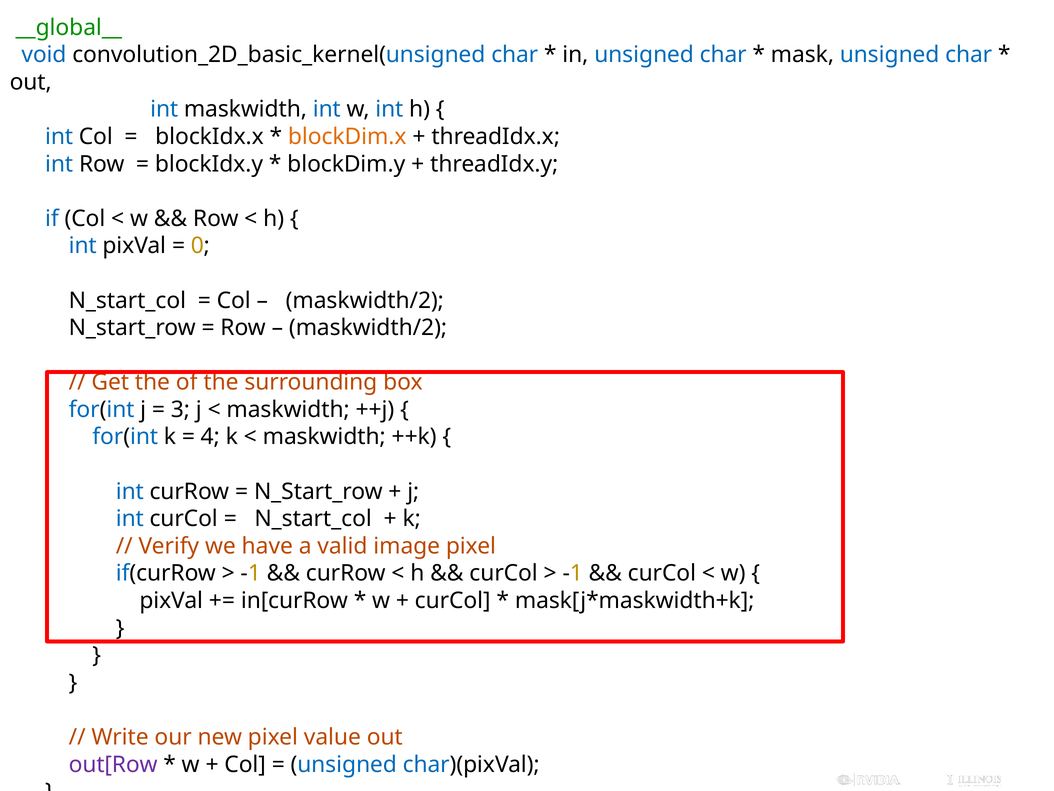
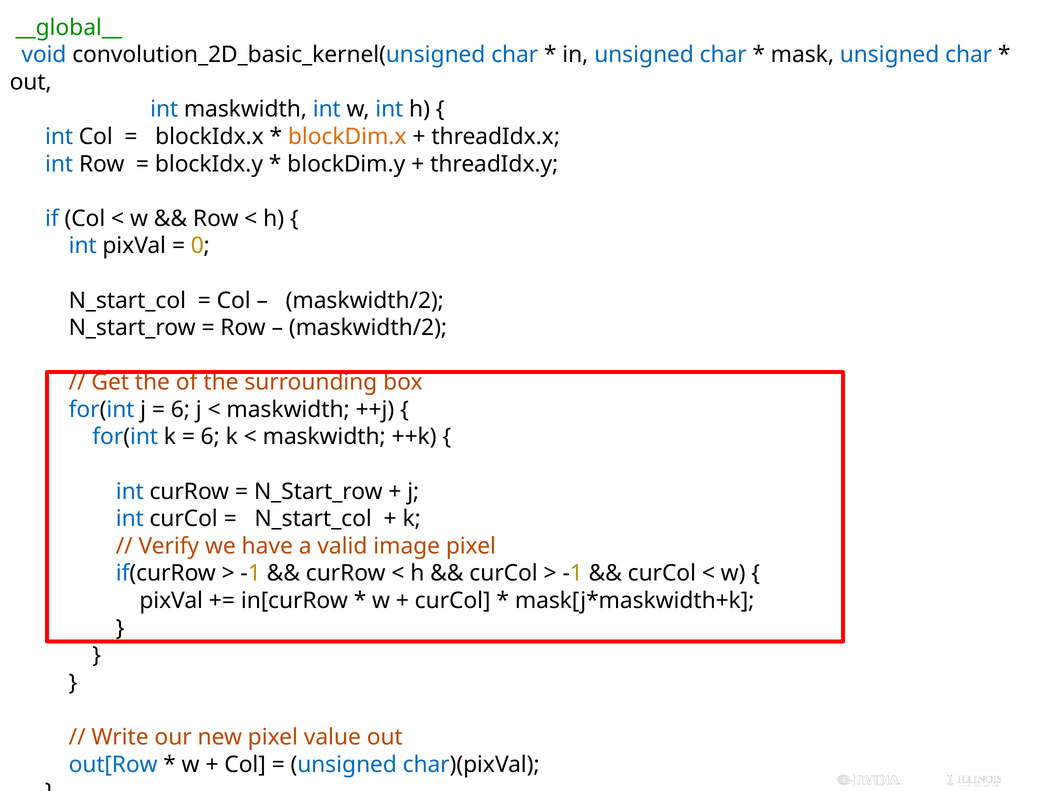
3: 3 -> 6 (180, 409)
4: 4 -> 6 (210, 437)
out[Row colour: purple -> blue (113, 764)
